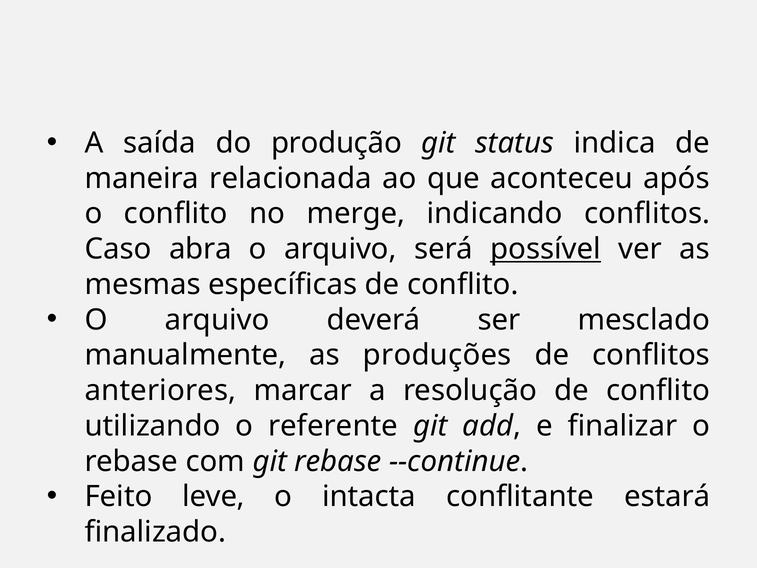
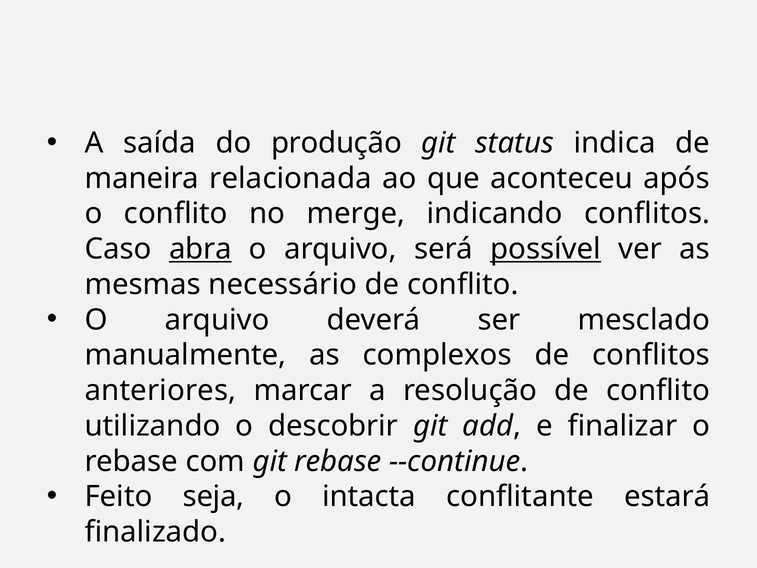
abra underline: none -> present (200, 249)
específicas: específicas -> necessário (283, 284)
produções: produções -> complexos (437, 355)
referente: referente -> descobrir (333, 426)
leve: leve -> seja (214, 496)
